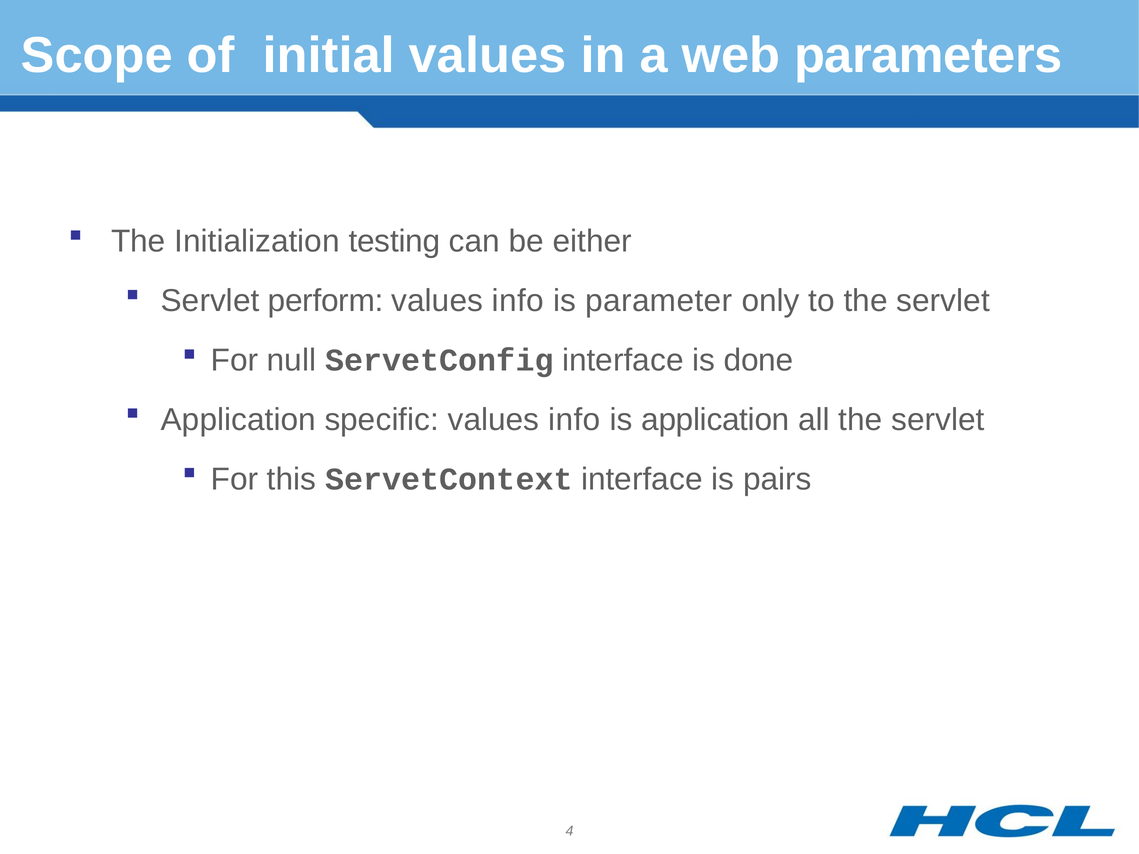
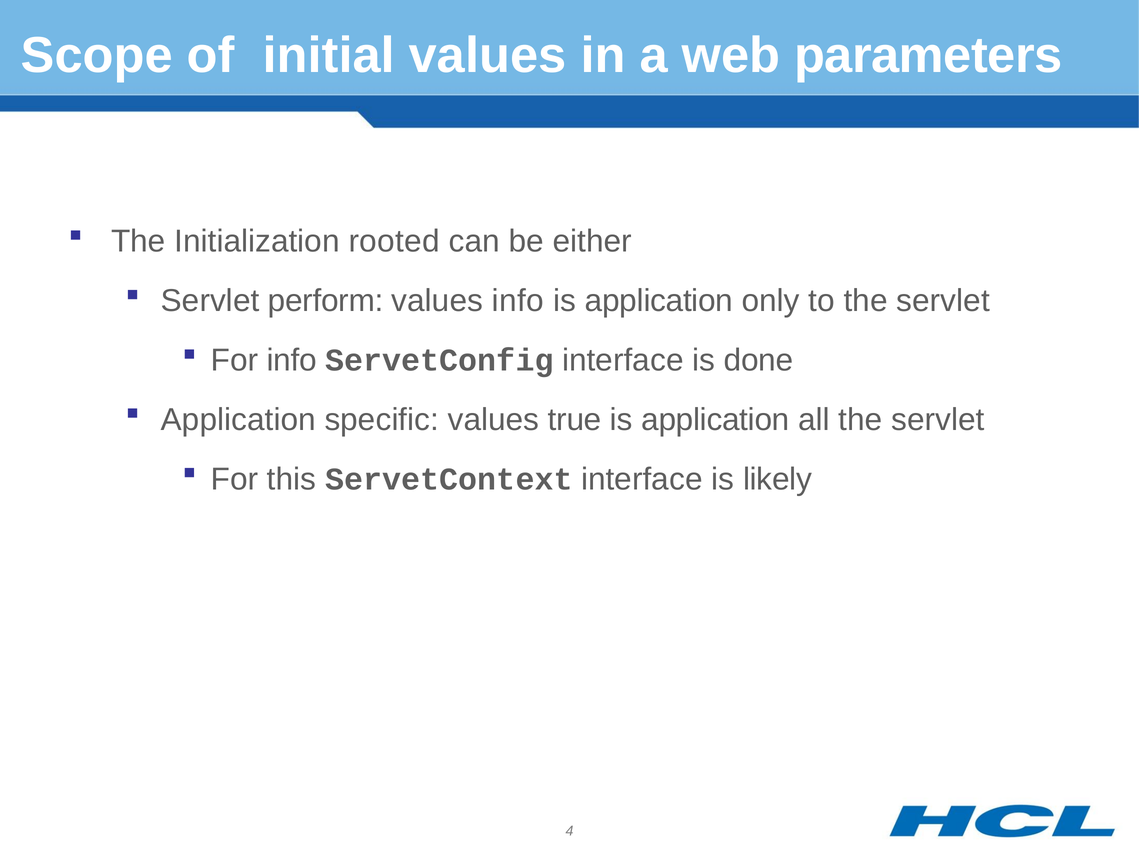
testing: testing -> rooted (394, 241)
parameter: parameter -> application (659, 301)
For null: null -> info (292, 360)
specific values info: info -> true (575, 420)
pairs: pairs -> likely (777, 479)
